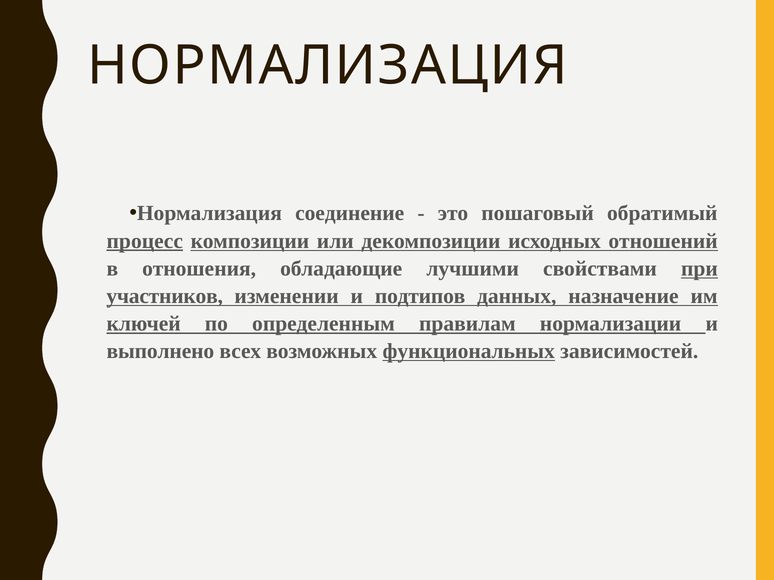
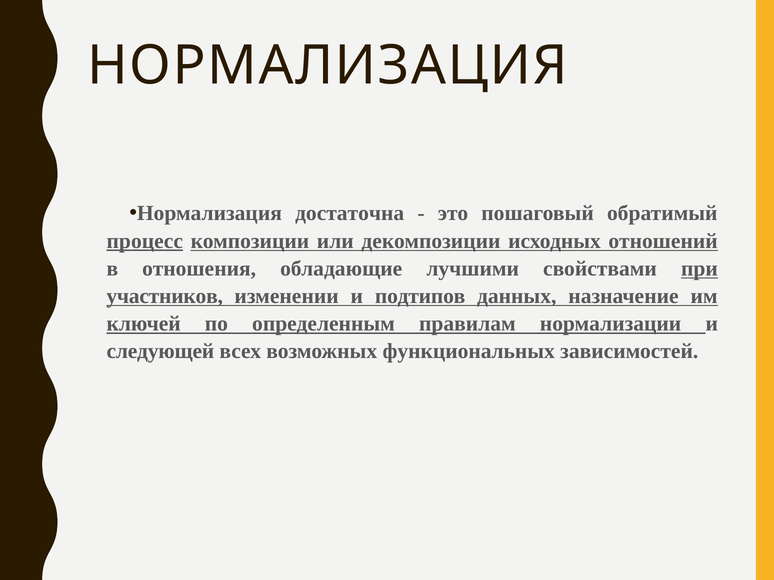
соединение: соединение -> достаточна (350, 214)
выполнено: выполнено -> следующей (160, 352)
функциональных underline: present -> none (469, 352)
